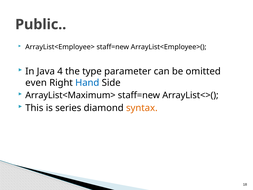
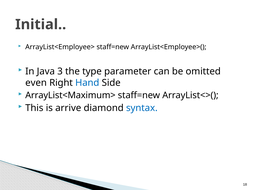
Public: Public -> Initial (41, 24)
4: 4 -> 3 (60, 71)
series: series -> arrive (68, 108)
syntax colour: orange -> blue (142, 108)
